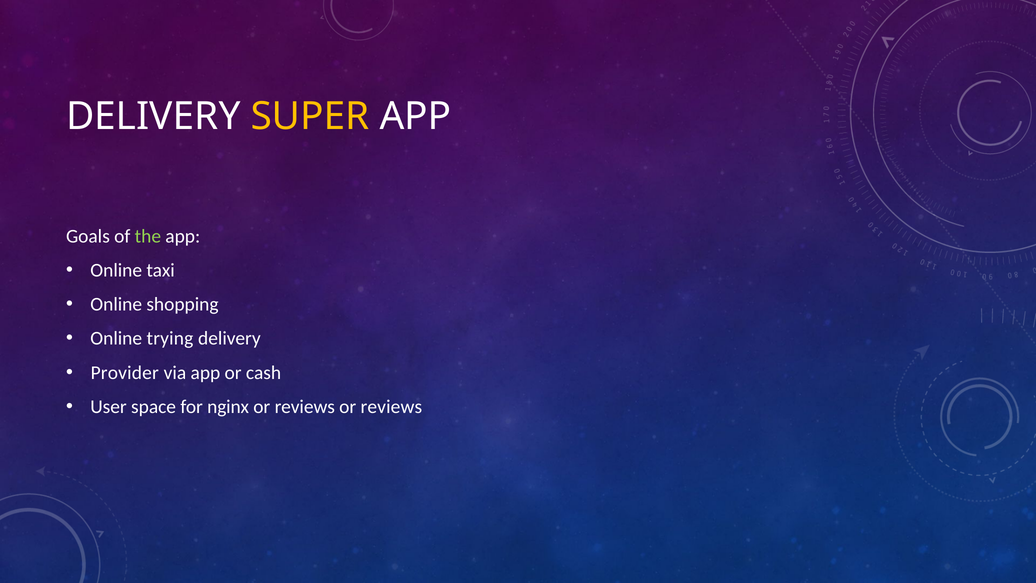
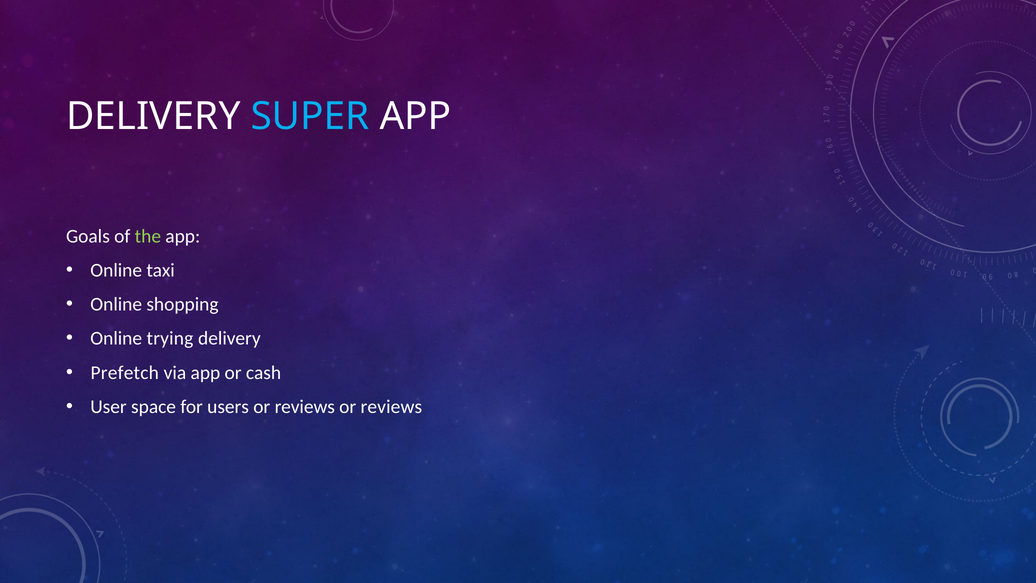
SUPER colour: yellow -> light blue (310, 116)
Provider: Provider -> Prefetch (125, 372)
nginx: nginx -> users (228, 407)
